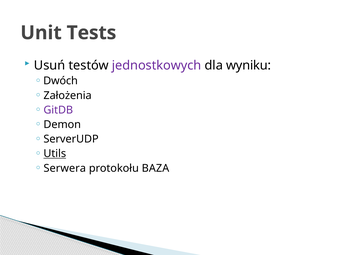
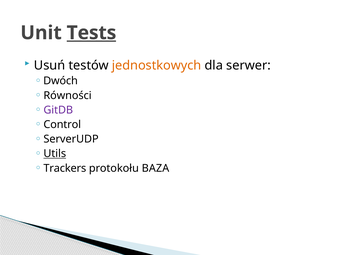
Tests underline: none -> present (91, 33)
jednostkowych colour: purple -> orange (157, 65)
wyniku: wyniku -> serwer (248, 65)
Założenia: Założenia -> Równości (68, 95)
Demon: Demon -> Control (62, 125)
Serwera: Serwera -> Trackers (65, 168)
